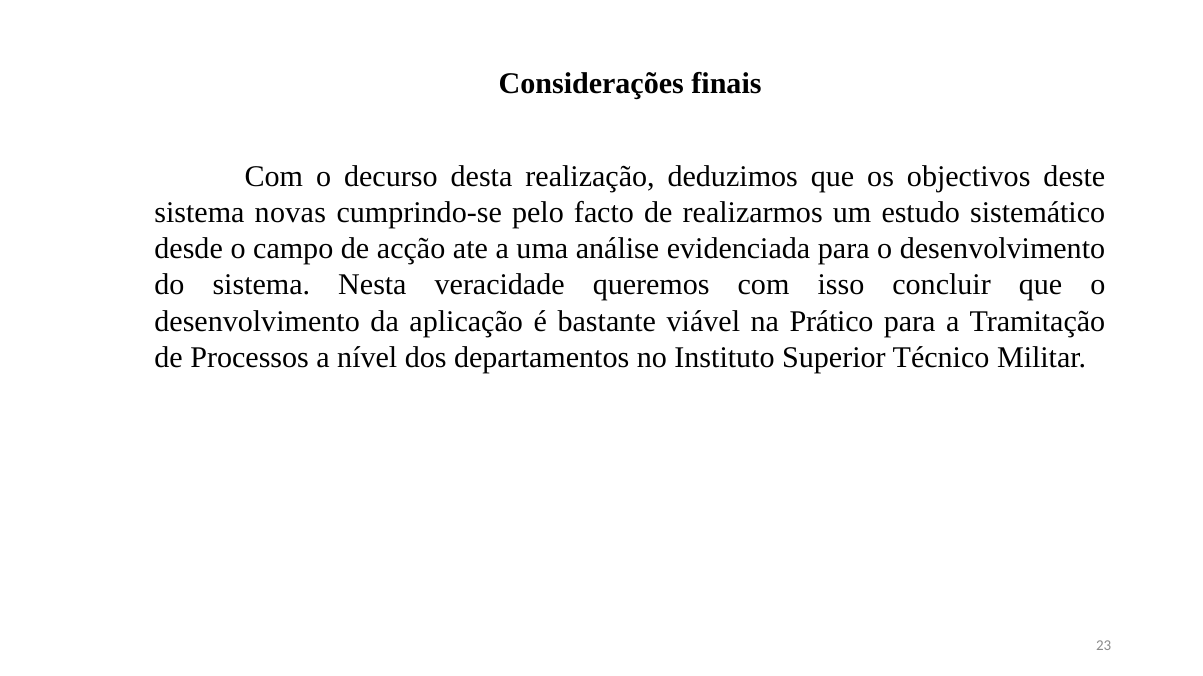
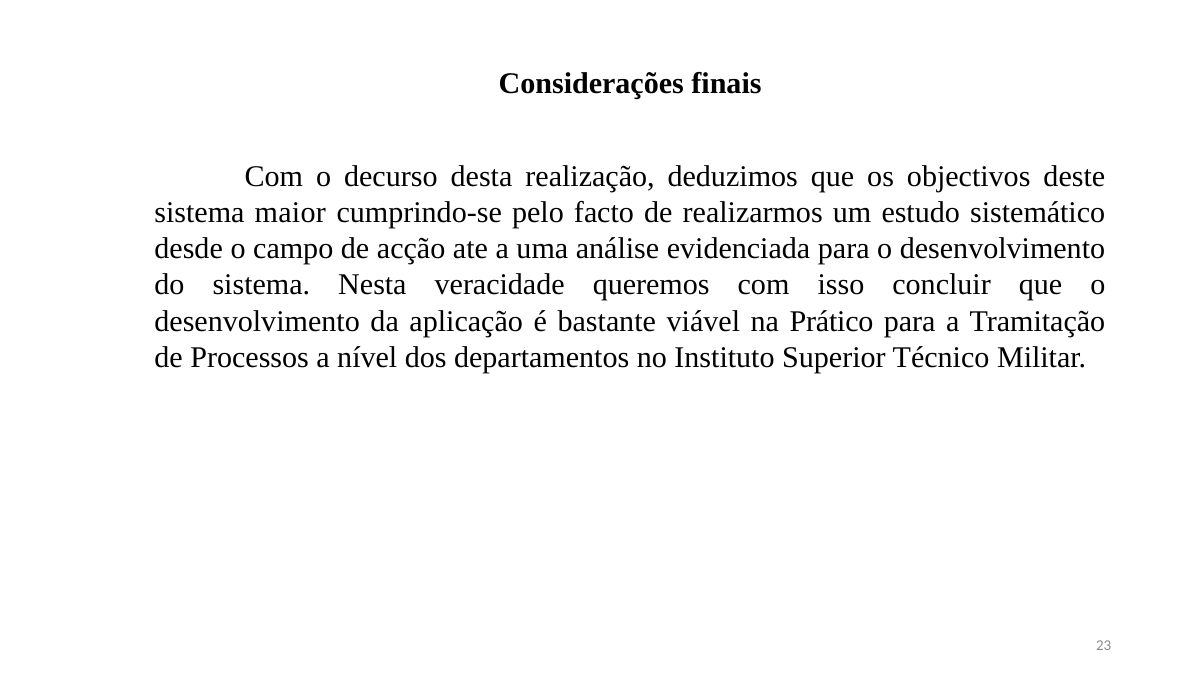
novas: novas -> maior (290, 213)
